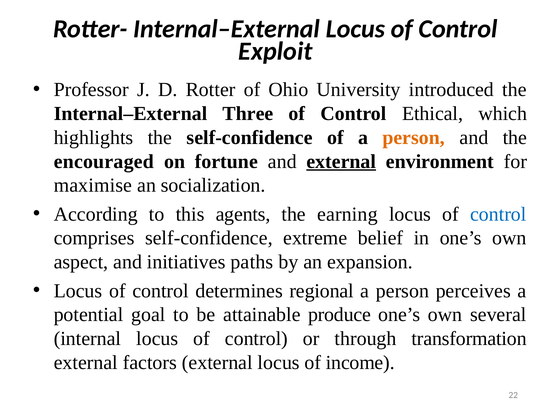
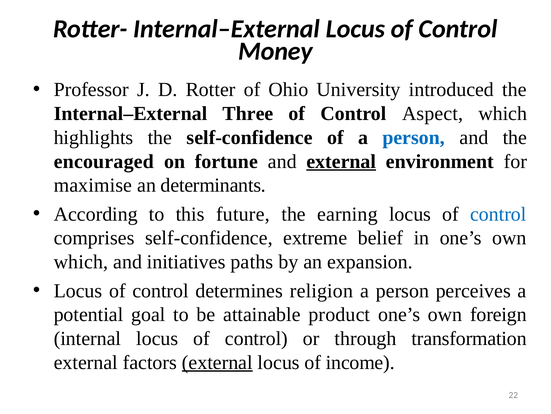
Exploit: Exploit -> Money (276, 51)
Ethical: Ethical -> Aspect (433, 113)
person colour: orange -> blue (414, 137)
socialization: socialization -> determinants (213, 185)
agents: agents -> future (243, 214)
aspect: aspect -> which (81, 261)
regional: regional -> religion (321, 290)
produce: produce -> product (339, 314)
several: several -> foreign (498, 314)
external underline: none -> present (217, 362)
